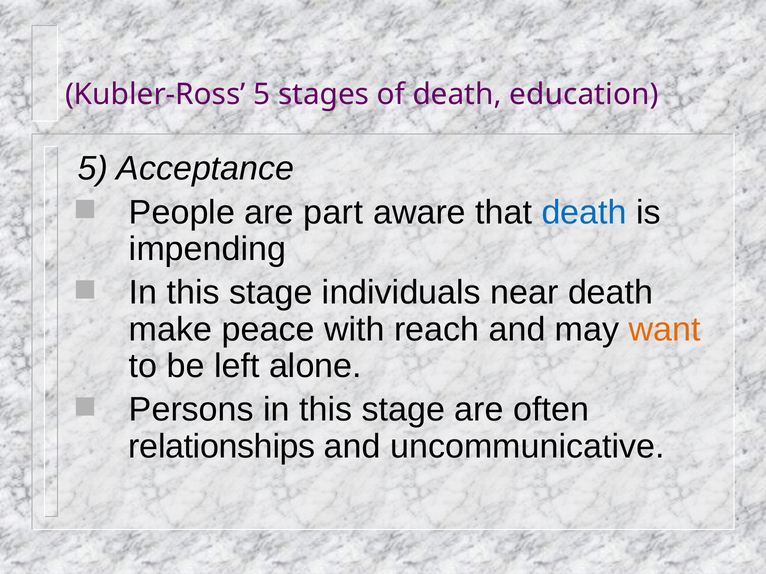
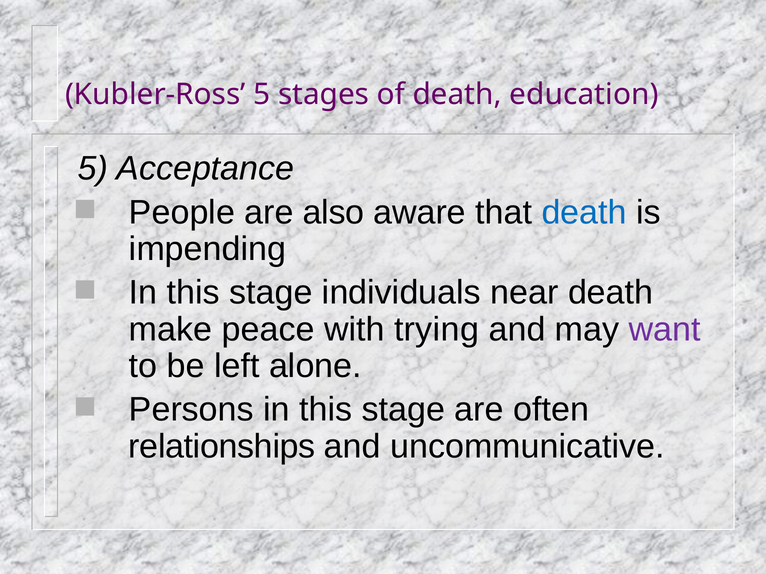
part: part -> also (334, 212)
reach: reach -> trying (436, 330)
want colour: orange -> purple (665, 330)
